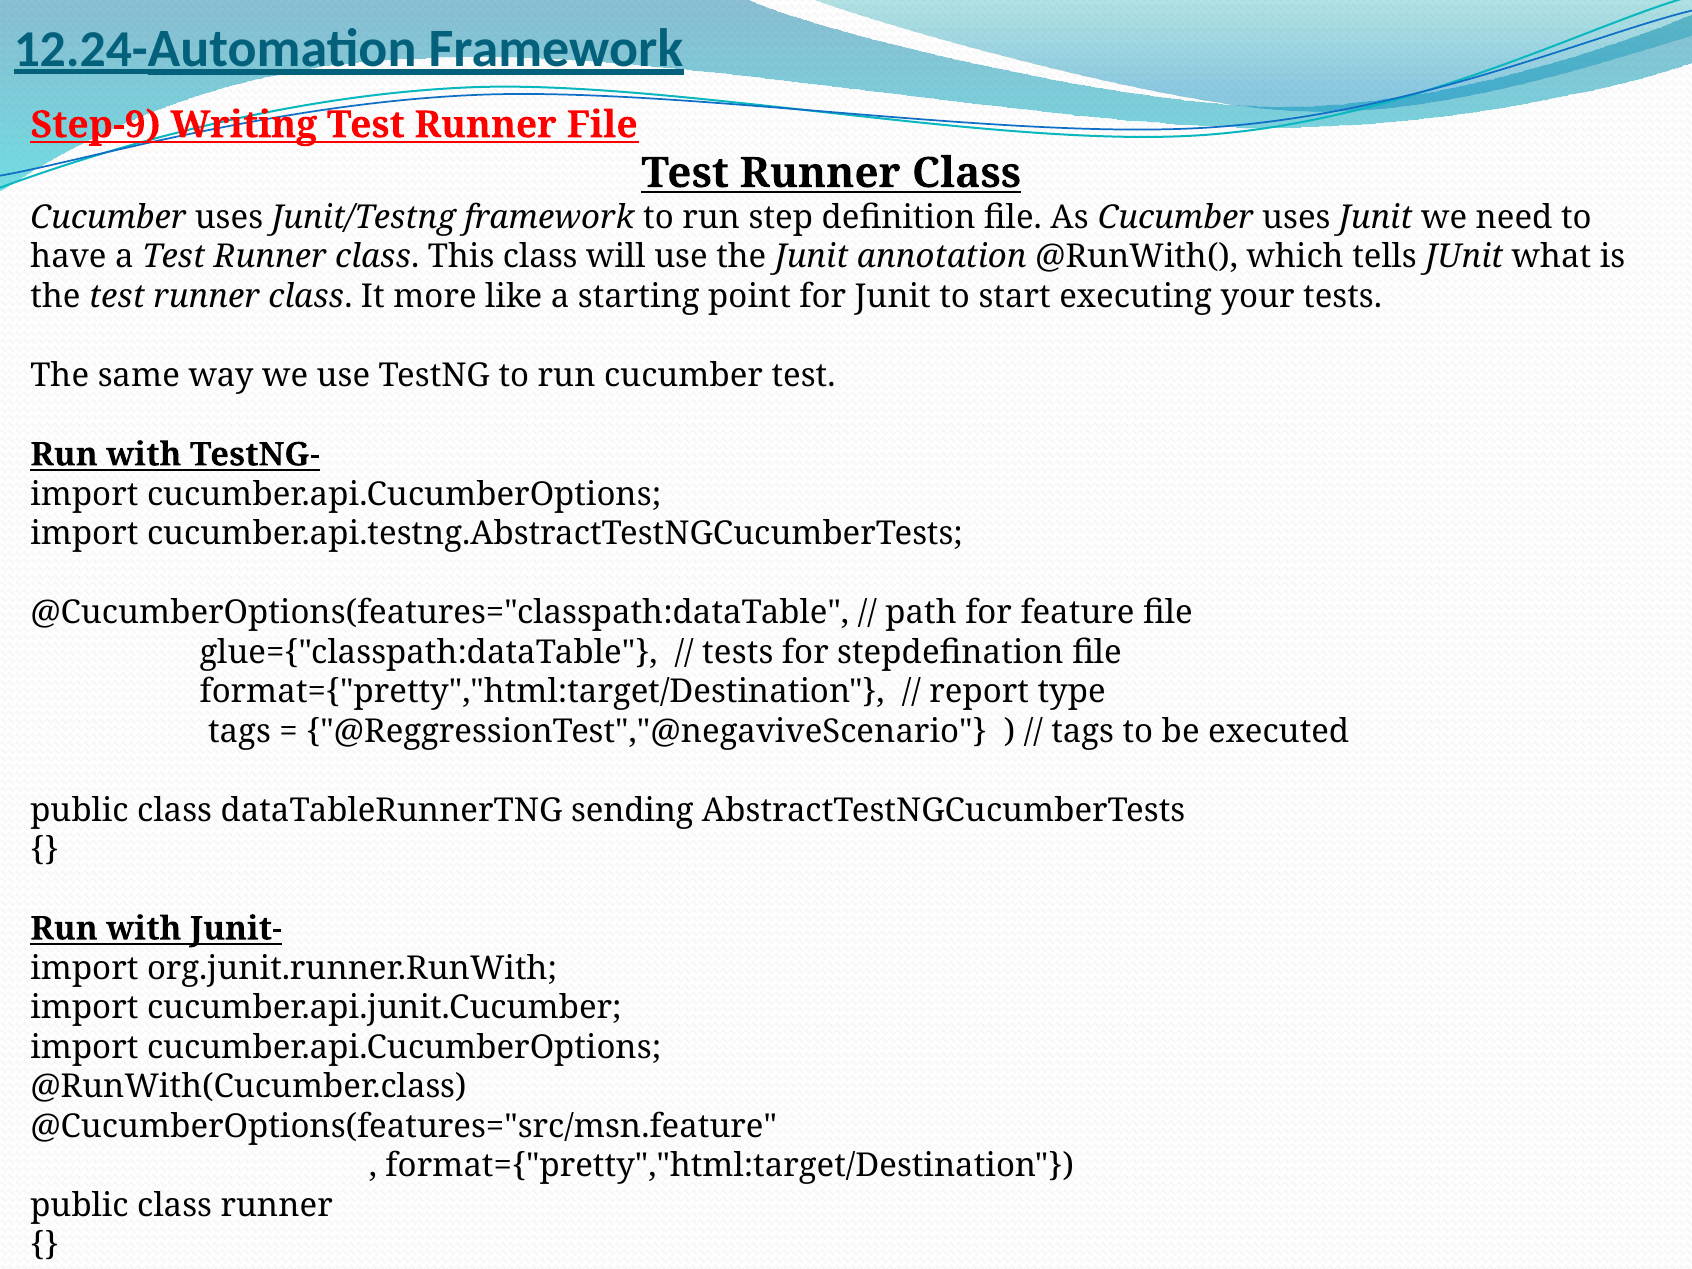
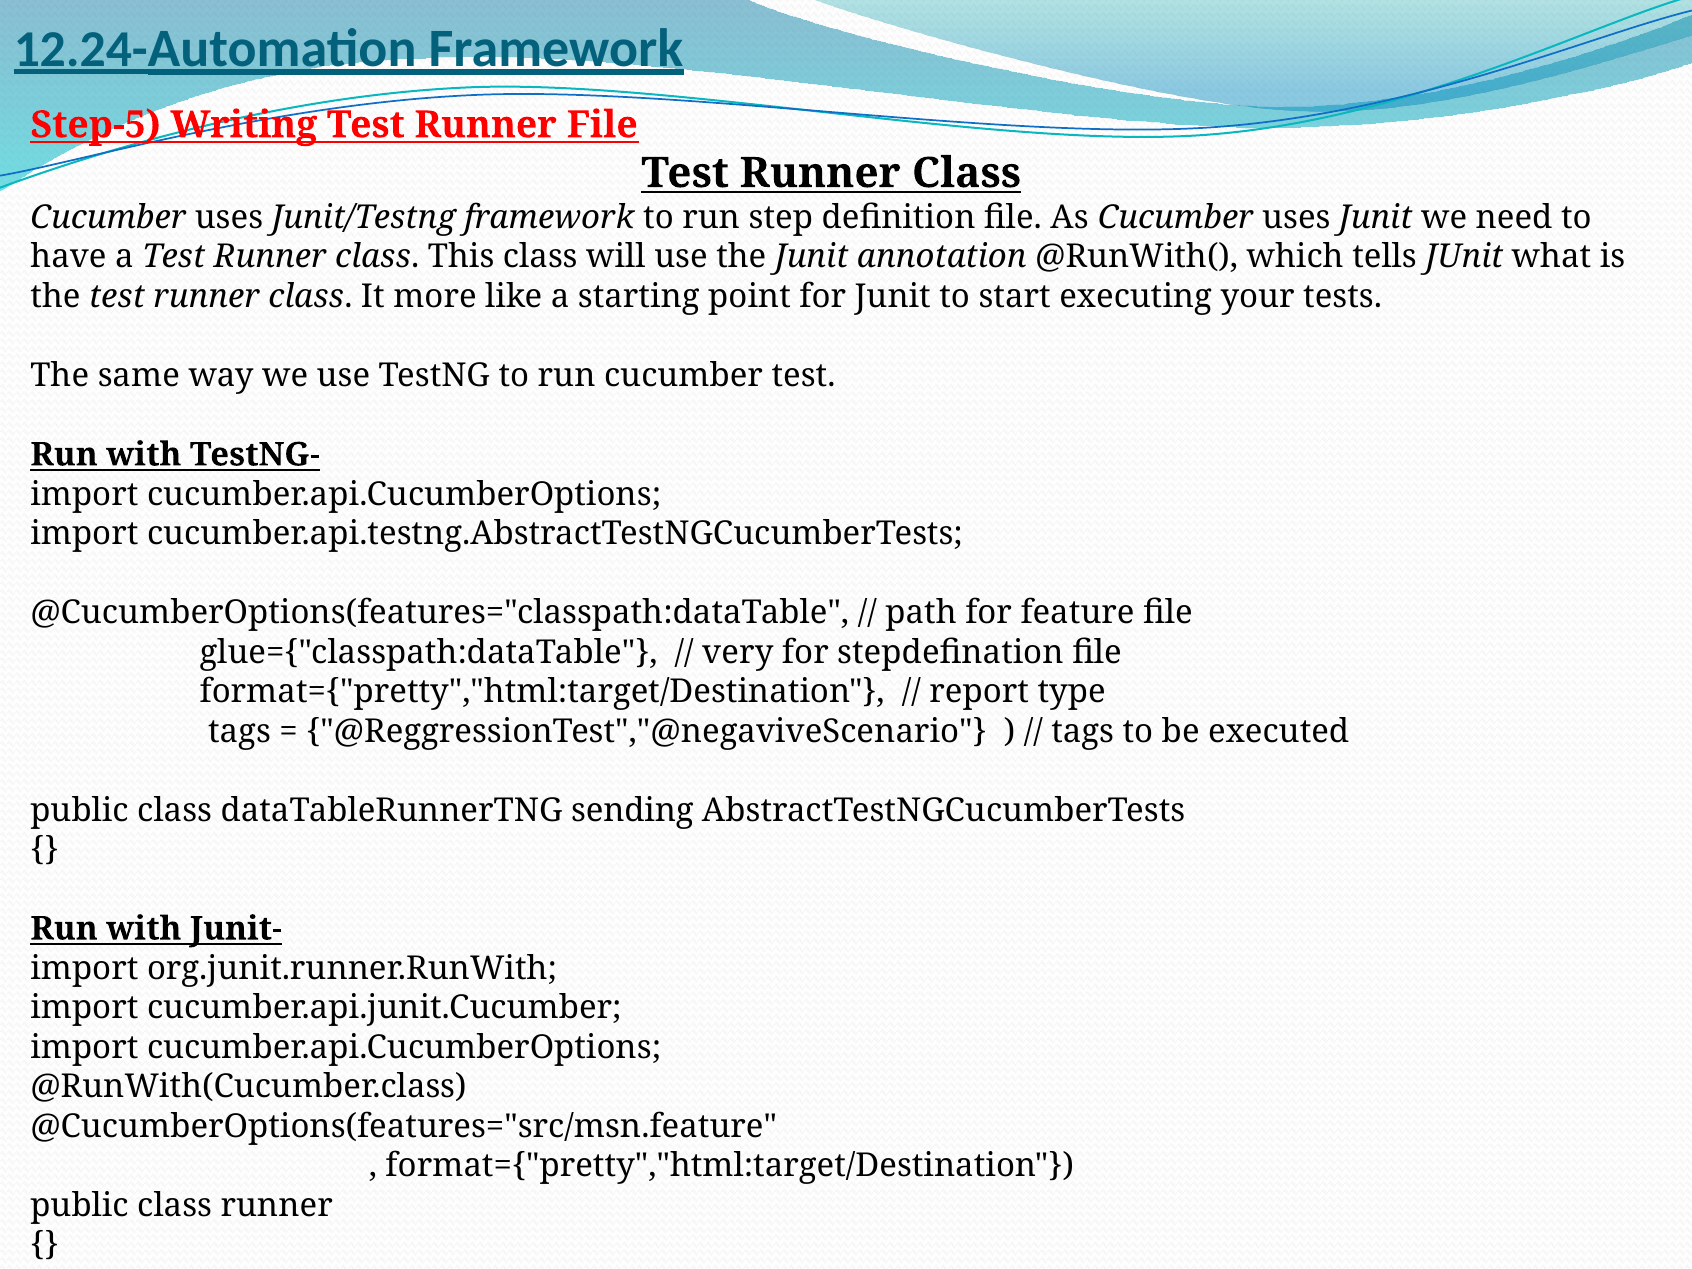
Step-9: Step-9 -> Step-5 (96, 125)
tests: tests -> very (738, 652)
